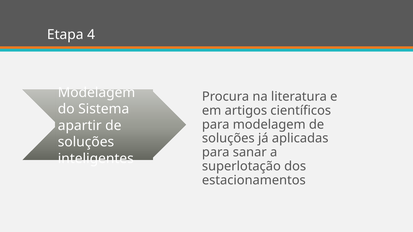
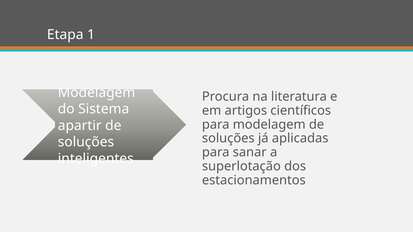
4: 4 -> 1 (91, 35)
